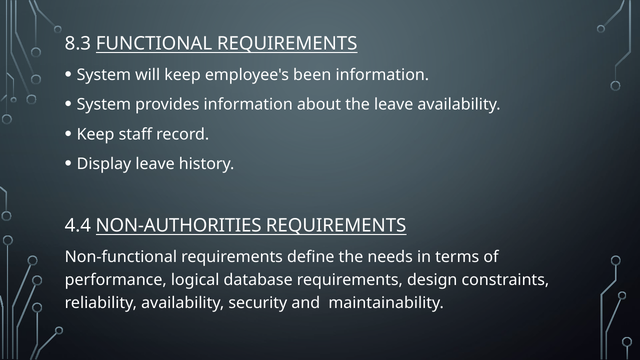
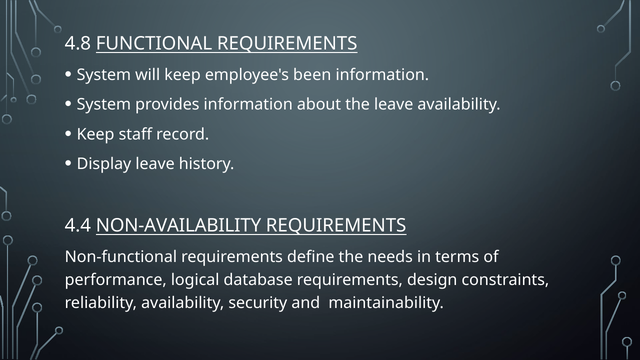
8.3: 8.3 -> 4.8 (78, 44)
NON-AUTHORITIES: NON-AUTHORITIES -> NON-AVAILABILITY (179, 226)
